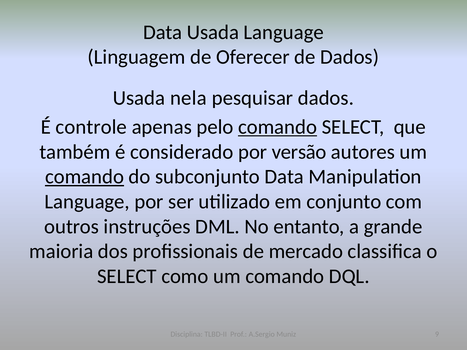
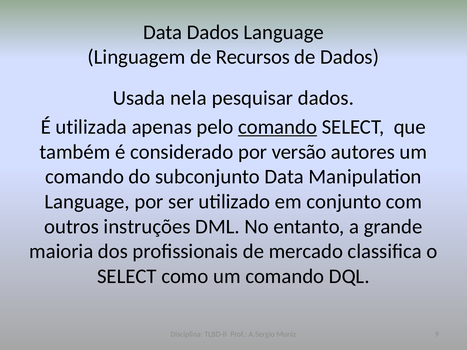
Data Usada: Usada -> Dados (213, 32)
Oferecer: Oferecer -> Recursos (253, 57)
controle: controle -> utilizada (91, 127)
comando underline: present -> none (85, 177)
